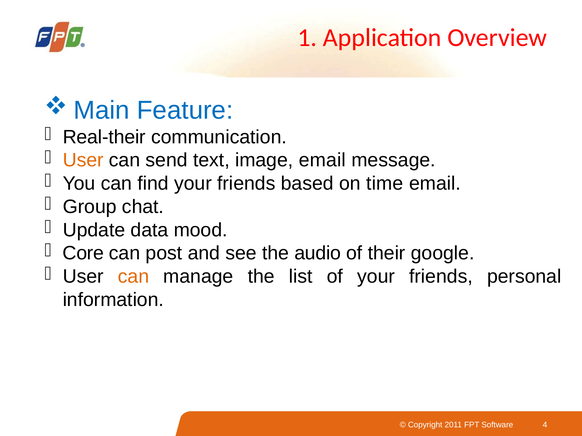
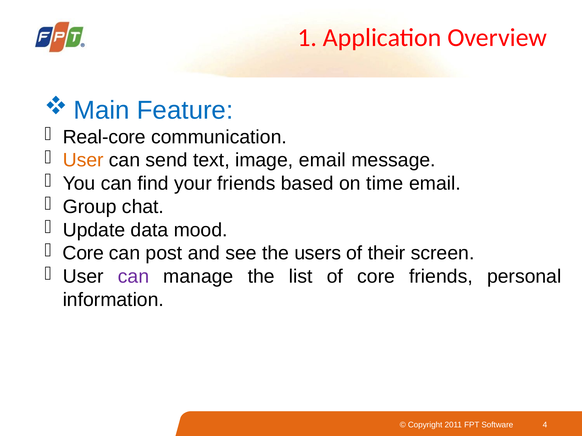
Real-their: Real-their -> Real-core (104, 137)
audio: audio -> users (318, 254)
google: google -> screen (443, 254)
can colour: orange -> purple (133, 277)
of your: your -> core (376, 277)
